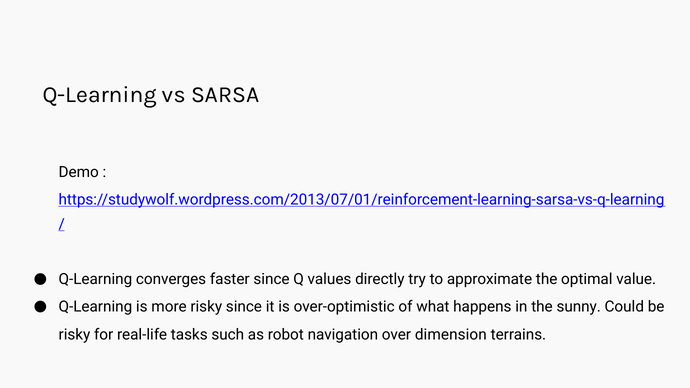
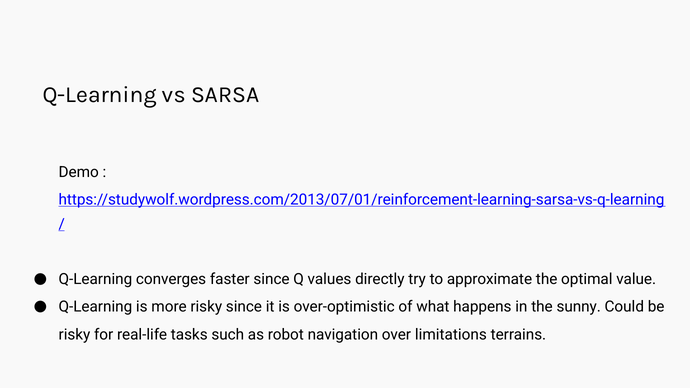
dimension: dimension -> limitations (451, 335)
